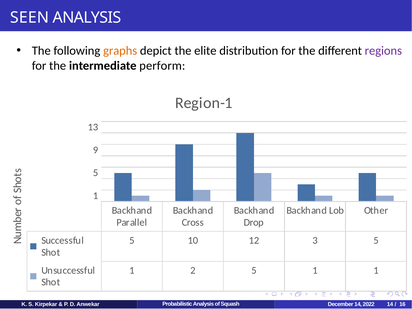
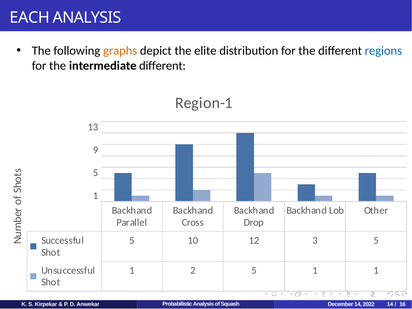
SEEN: SEEN -> EACH (30, 18)
regions colour: purple -> blue (383, 51)
intermediate perform: perform -> different (162, 66)
